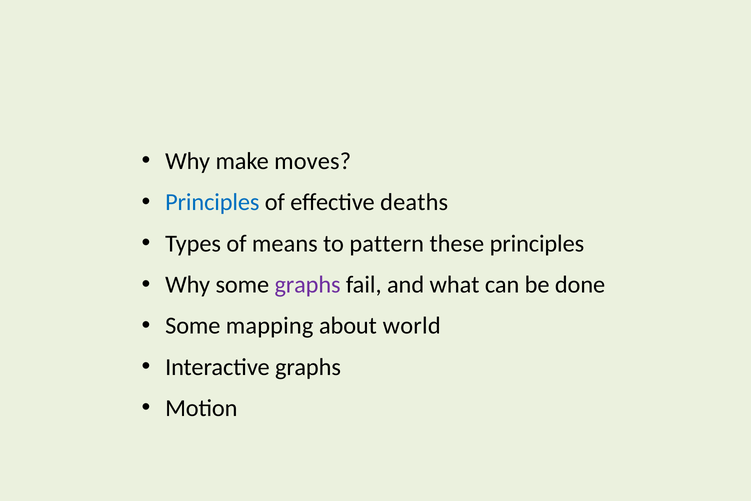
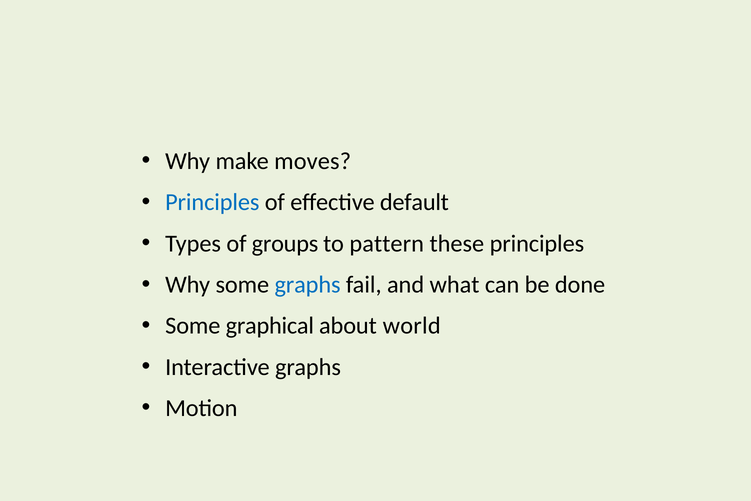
deaths: deaths -> default (414, 202)
means: means -> groups (285, 243)
graphs colour: purple -> blue (308, 285)
mapping: mapping -> graphical (270, 326)
